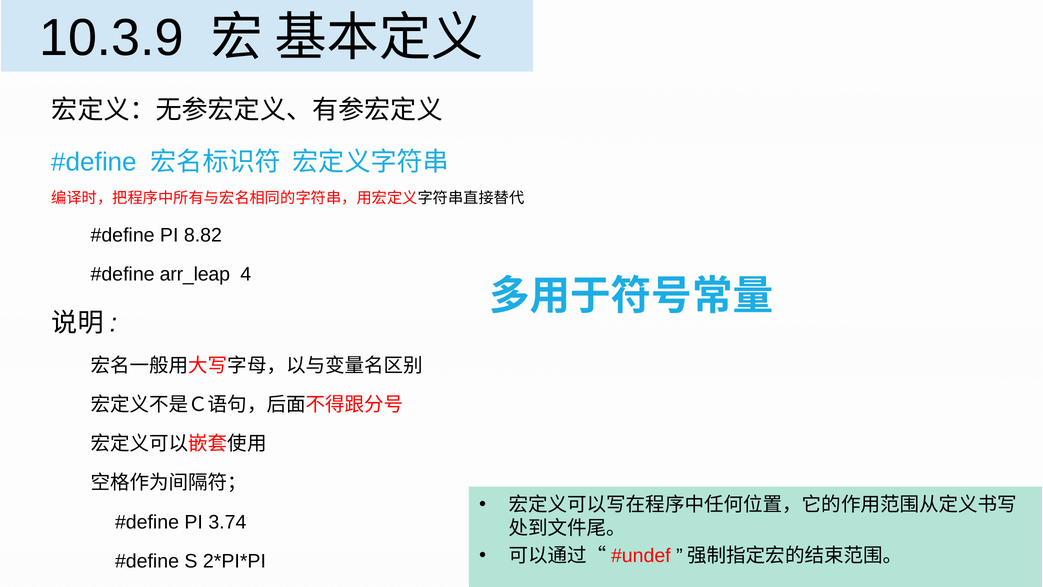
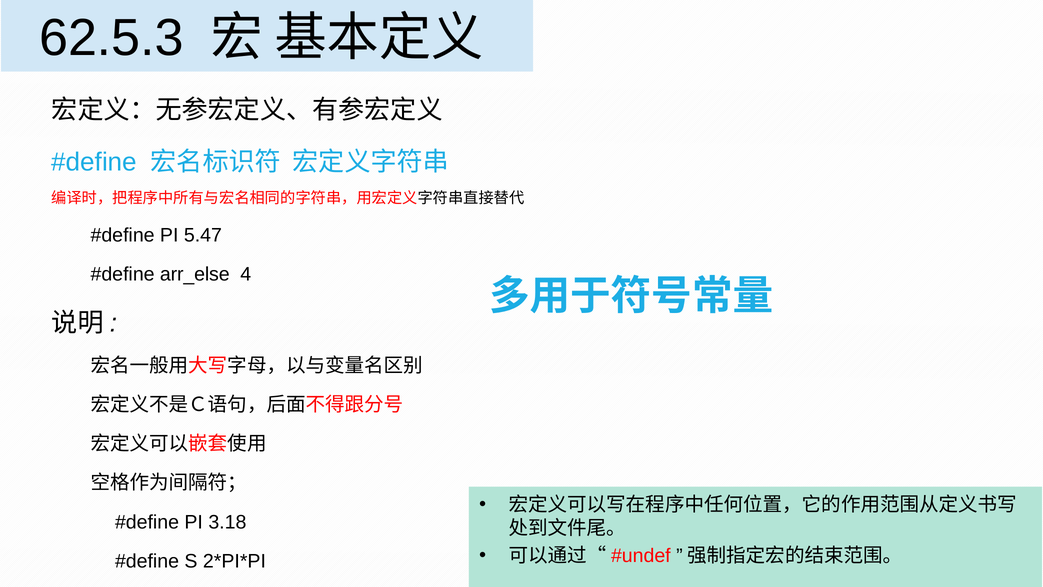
10.3.9: 10.3.9 -> 62.5.3 (111, 38)
8.82: 8.82 -> 5.47 (203, 235)
arr_leap: arr_leap -> arr_else (195, 274)
3.74: 3.74 -> 3.18 (227, 522)
